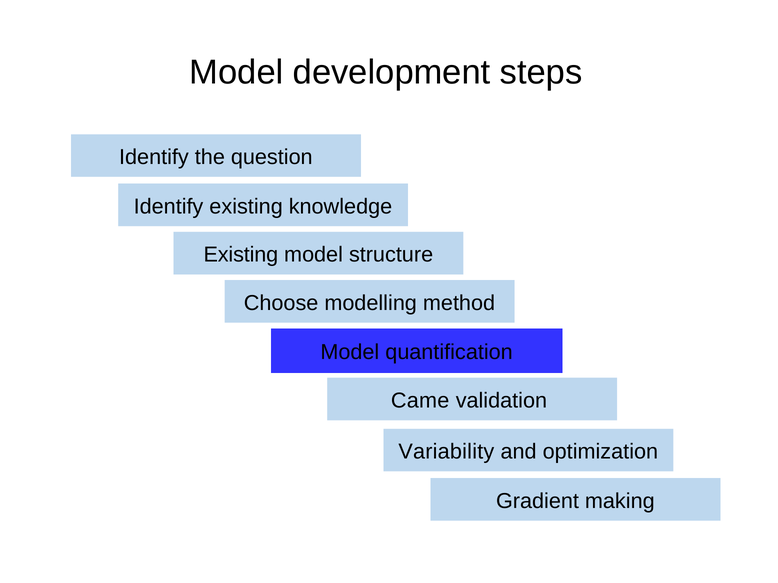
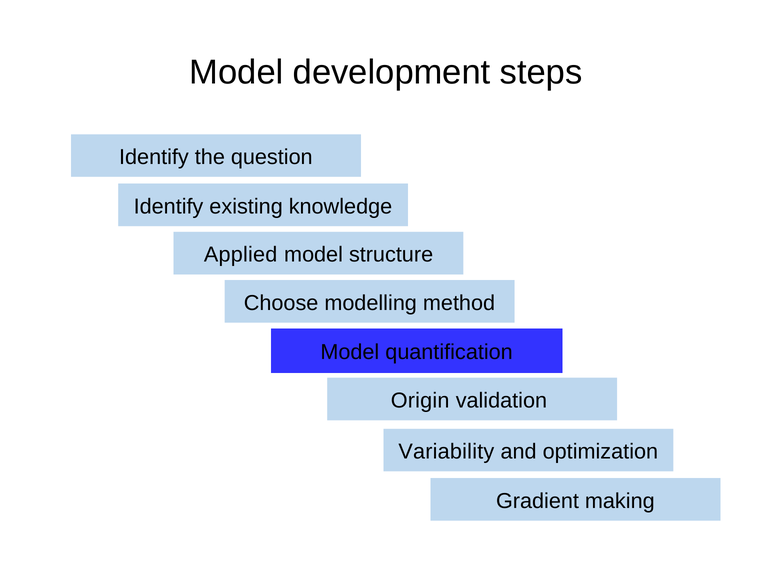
Existing: Existing -> Applied (241, 255)
Came: Came -> Origin (420, 401)
